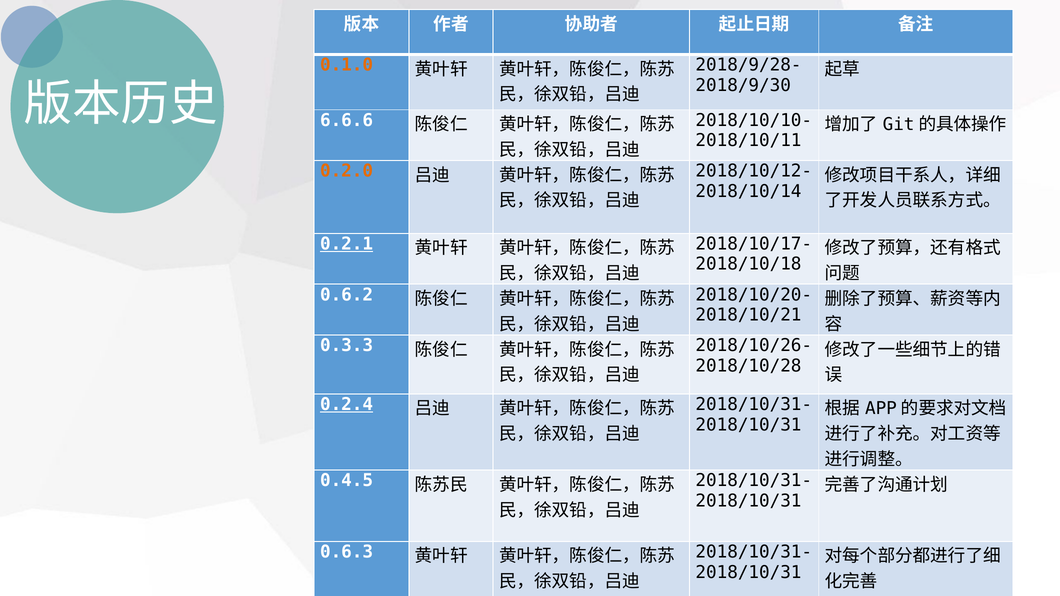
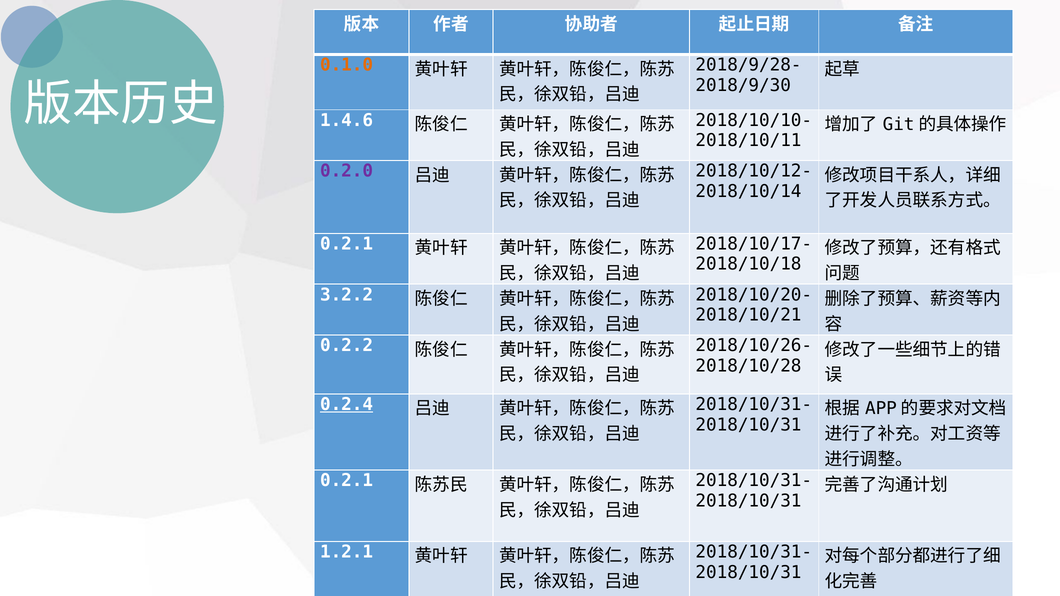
6.6.6: 6.6.6 -> 1.4.6 (347, 120)
0.2.0 colour: orange -> purple (347, 171)
0.2.1 underline: present -> none (347, 244)
0.6.2: 0.6.2 -> 3.2.2 (347, 295)
0.3.3: 0.3.3 -> 0.2.2 (347, 346)
0.4.5: 0.4.5 -> 0.2.1 (347, 481)
0.6.3: 0.6.3 -> 1.2.1 (347, 552)
